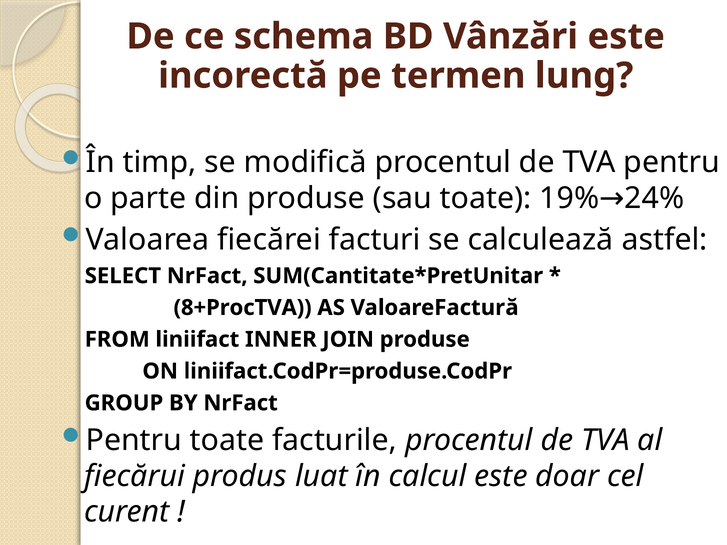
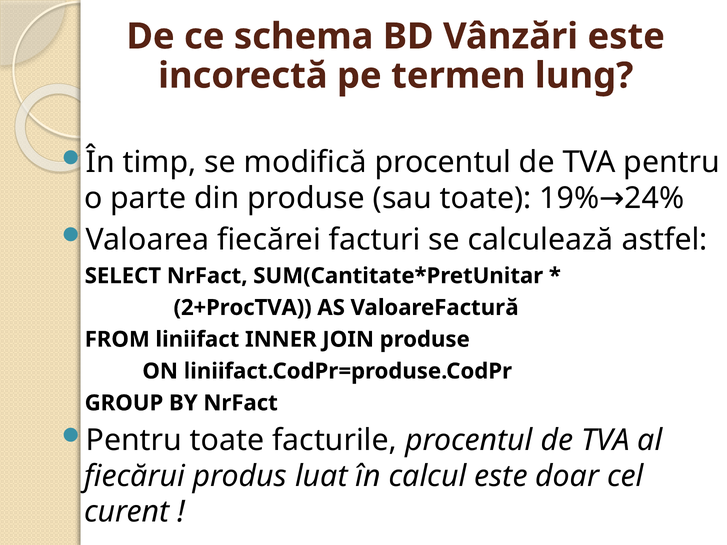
8+ProcTVA: 8+ProcTVA -> 2+ProcTVA (243, 308)
